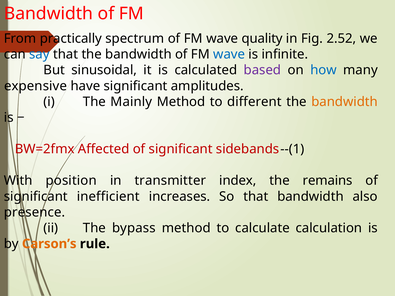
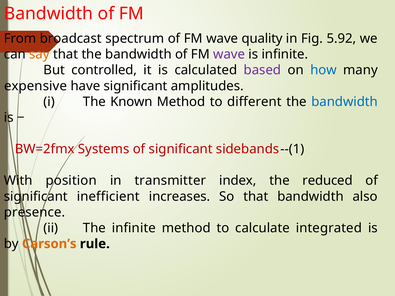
practically: practically -> broadcast (71, 39)
2.52: 2.52 -> 5.92 (341, 39)
say colour: blue -> orange (39, 54)
wave colour: blue -> purple (229, 54)
sinusoidal: sinusoidal -> controlled (104, 70)
Mainly: Mainly -> Known (131, 102)
bandwidth colour: orange -> blue (345, 102)
Affected: Affected -> Systems (104, 149)
remains: remains -> reduced (328, 181)
The bypass: bypass -> infinite (134, 228)
calculation: calculation -> integrated (329, 228)
